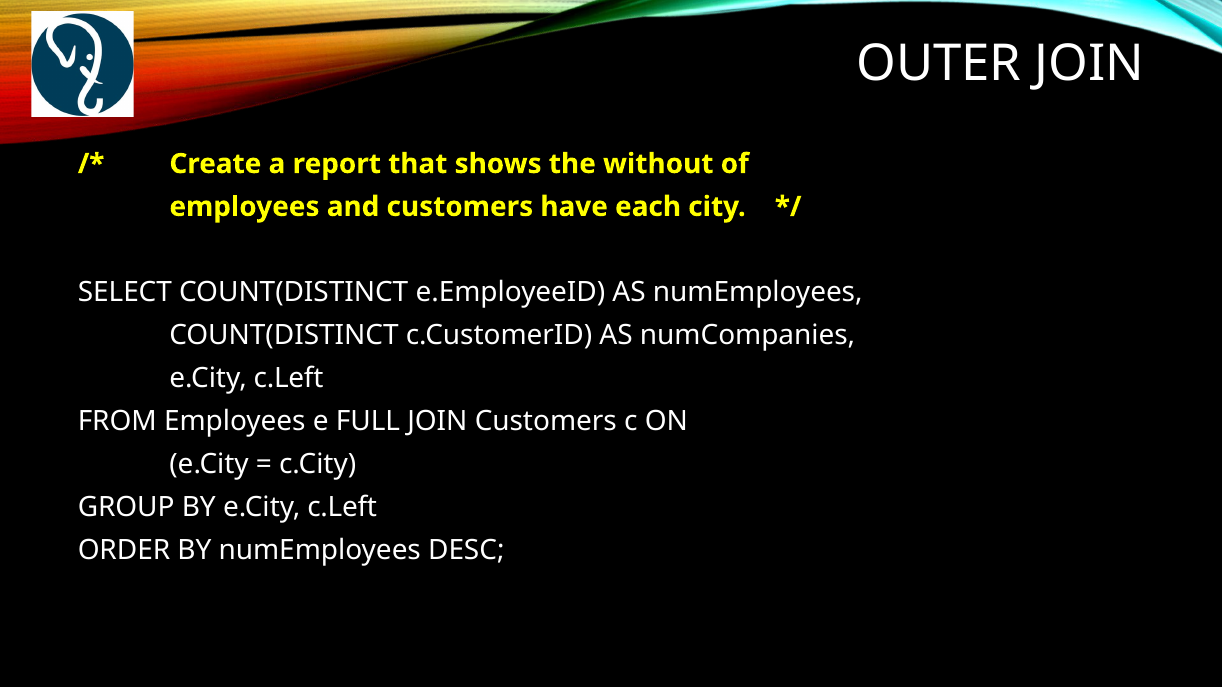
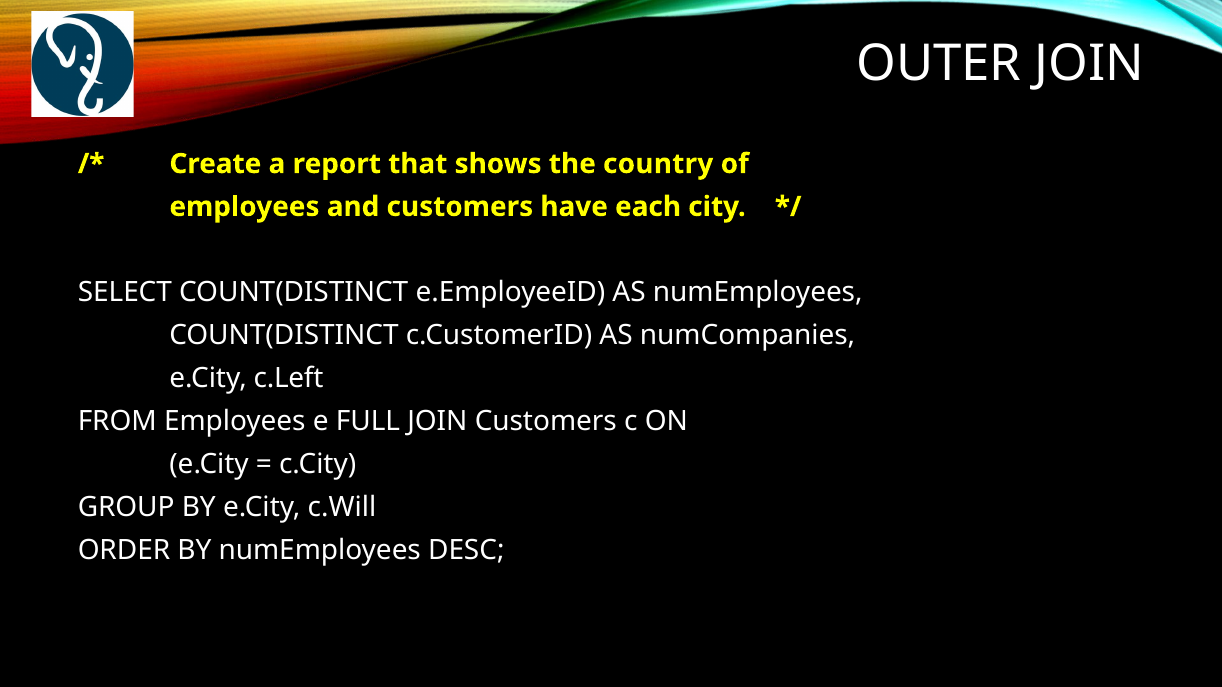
without: without -> country (658, 164)
BY e.City c.Left: c.Left -> c.Will (342, 507)
